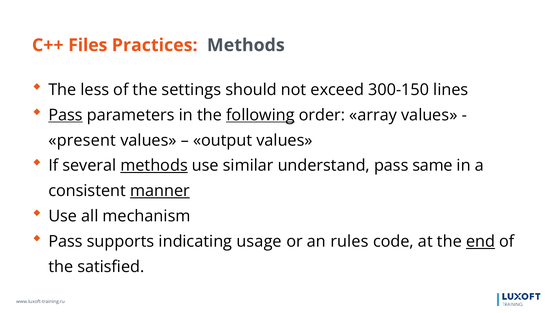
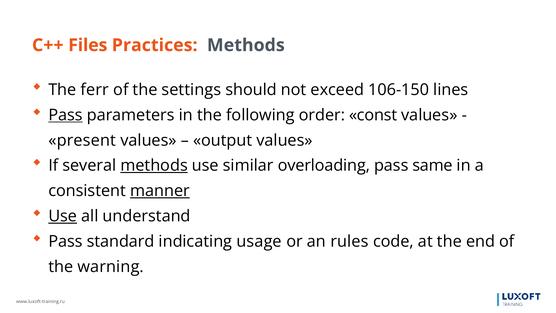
less: less -> ferr (95, 90)
300-150: 300-150 -> 106-150 (399, 90)
following underline: present -> none (260, 115)
array: array -> const (373, 115)
understand: understand -> overloading (324, 165)
Use underline: none -> present (63, 216)
mechanism: mechanism -> understand (147, 216)
supports: supports -> standard (121, 241)
end underline: present -> none (481, 241)
satisfied: satisfied -> warning (111, 267)
